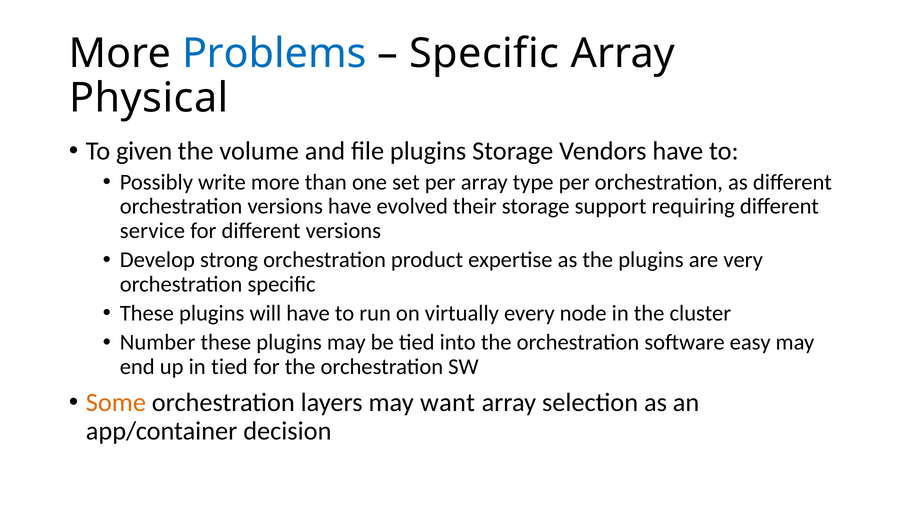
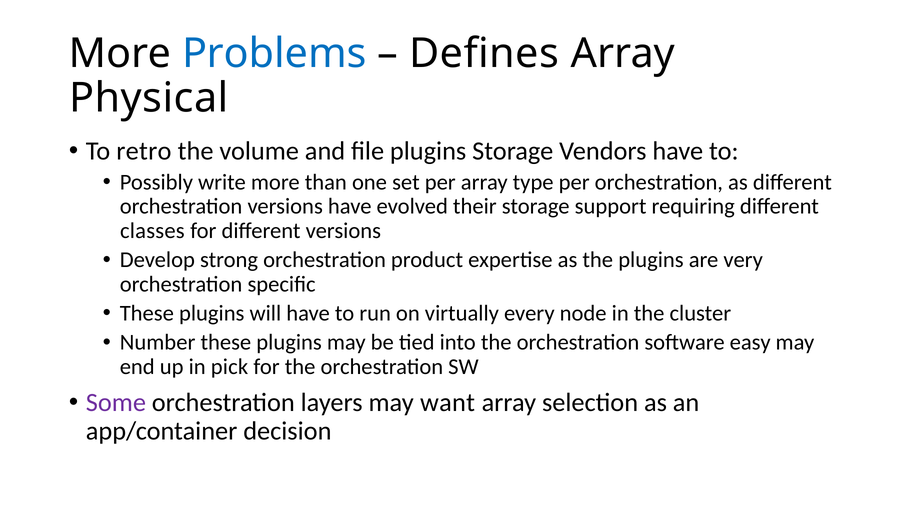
Specific: Specific -> Defines (484, 54)
given: given -> retro (144, 151)
service: service -> classes (152, 231)
in tied: tied -> pick (229, 367)
Some colour: orange -> purple (116, 403)
